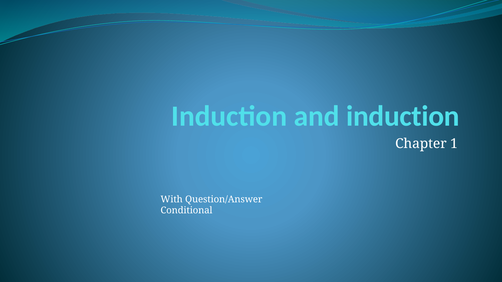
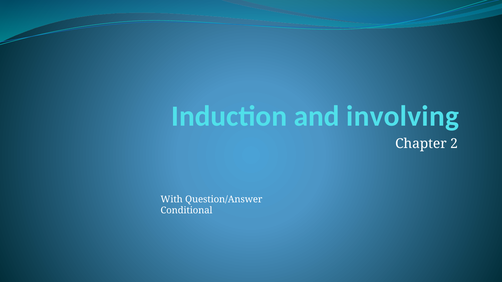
and induction: induction -> involving (403, 116)
1: 1 -> 2 (454, 144)
